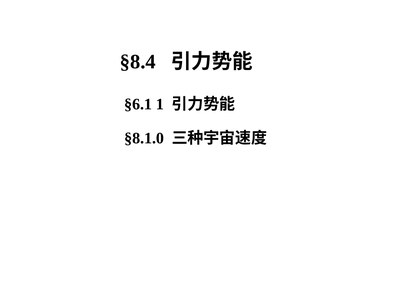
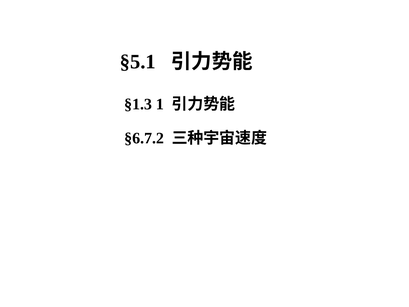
§8.4: §8.4 -> §5.1 (138, 62)
§6.1: §6.1 -> §1.3 (138, 104)
§8.1.0: §8.1.0 -> §6.7.2 (144, 138)
